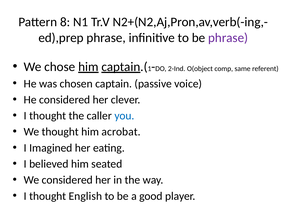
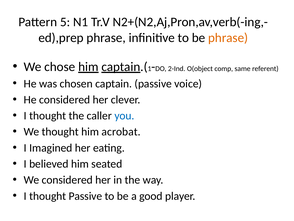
8: 8 -> 5 (65, 22)
phrase colour: purple -> orange (228, 38)
thought English: English -> Passive (85, 196)
